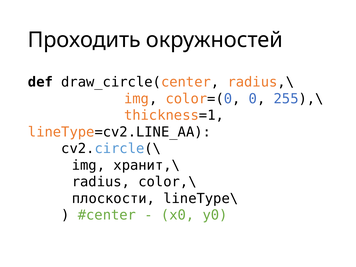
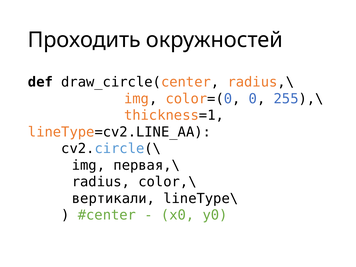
хранит,\: хранит,\ -> первая,\ (147, 165)
плоскости: плоскости -> вертикали (113, 198)
